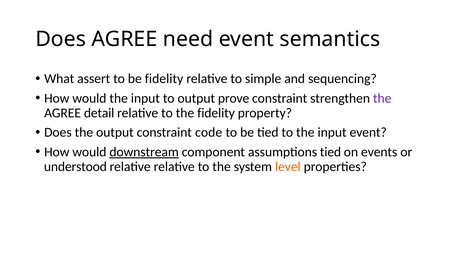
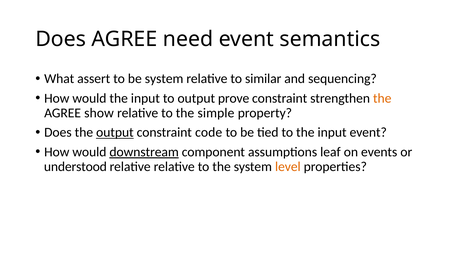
be fidelity: fidelity -> system (164, 79)
simple: simple -> similar (263, 79)
the colour: purple -> orange (382, 98)
detail: detail -> show (99, 113)
the fidelity: fidelity -> simple (216, 113)
output underline: none -> present (115, 132)
assumptions tied: tied -> leaf (330, 152)
